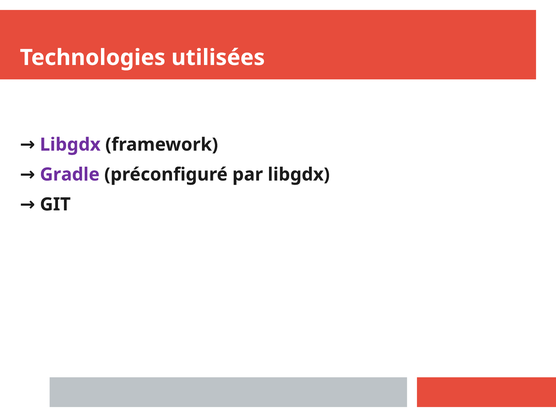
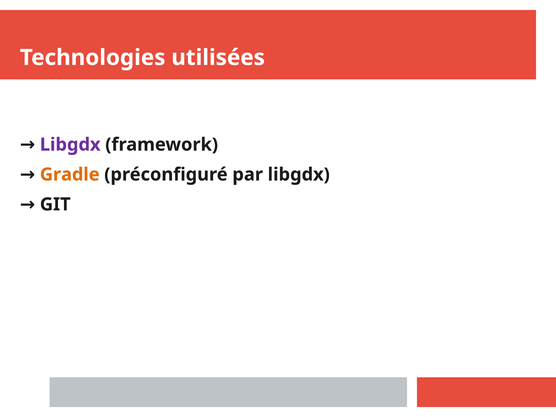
Gradle colour: purple -> orange (70, 174)
